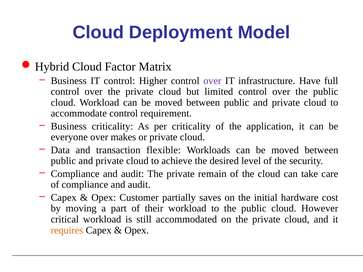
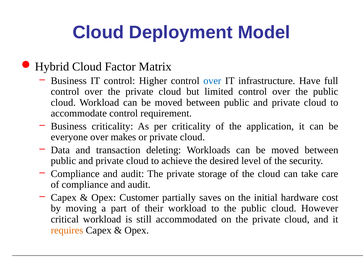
over colour: purple -> blue (212, 81)
flexible: flexible -> deleting (164, 150)
remain: remain -> storage (212, 174)
